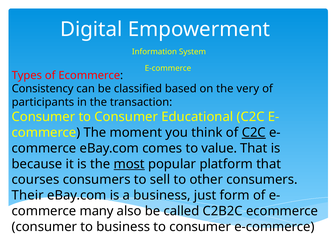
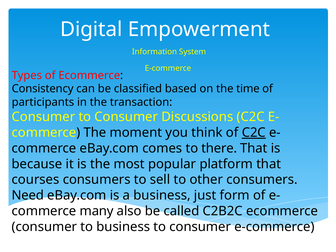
very: very -> time (248, 89)
Educational: Educational -> Discussions (197, 117)
value: value -> there (219, 148)
most underline: present -> none (129, 164)
Their: Their -> Need (28, 195)
